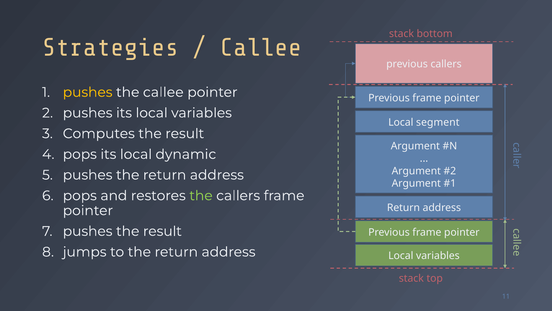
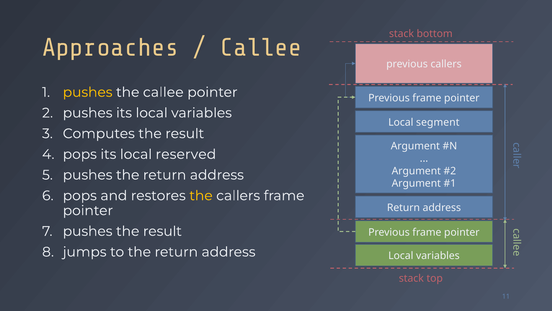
Strategies: Strategies -> Approaches (110, 48)
dynamic: dynamic -> reserved (186, 154)
the colour: light green -> yellow (201, 195)
